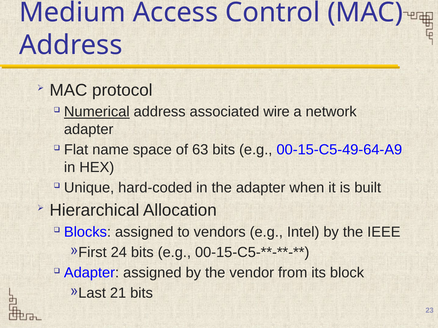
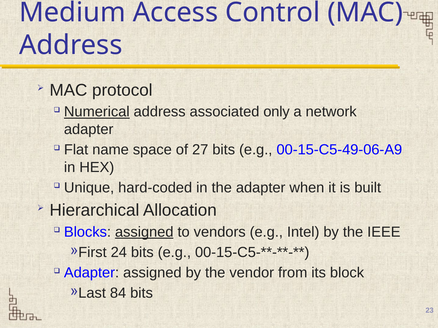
wire: wire -> only (277, 112)
63: 63 -> 27 (200, 150)
00-15-C5-49-64-A9: 00-15-C5-49-64-A9 -> 00-15-C5-49-06-A9 (339, 150)
assigned underline: none -> present (144, 232)
21: 21 -> 84 (118, 294)
